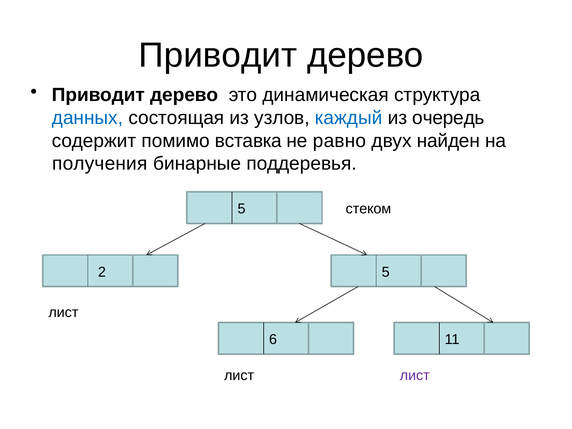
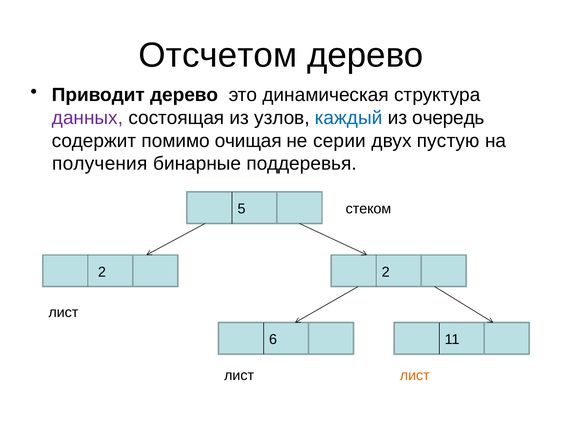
Приводит: Приводит -> Отсчетом (218, 55)
данных colour: blue -> purple (88, 118)
вставка: вставка -> очищая (248, 141)
равно: равно -> серии (340, 141)
найден: найден -> пустую (448, 141)
2 5: 5 -> 2 (386, 272)
лист colour: purple -> orange (415, 376)
